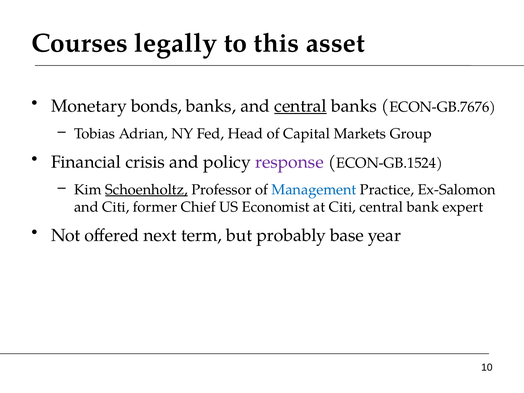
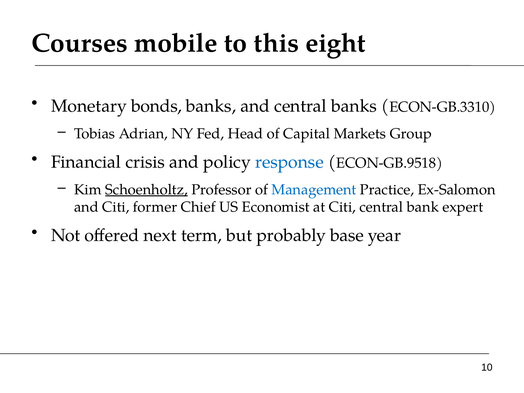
legally: legally -> mobile (176, 43)
asset: asset -> eight (336, 43)
central underline: present -> none (301, 106)
ECON-GB.7676: ECON-GB.7676 -> ECON-GB.3310 (443, 107)
response colour: purple -> blue (289, 162)
ECON-GB.1524: ECON-GB.1524 -> ECON-GB.9518 (389, 163)
